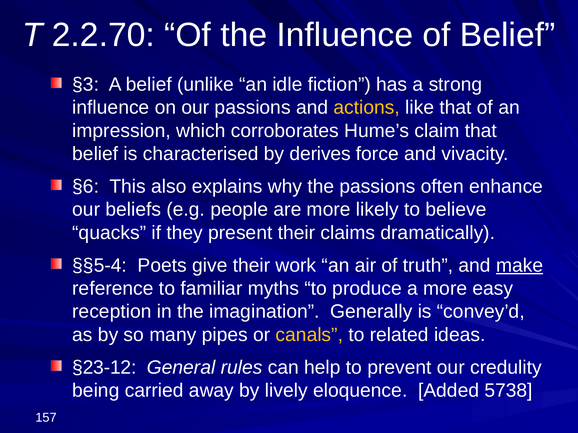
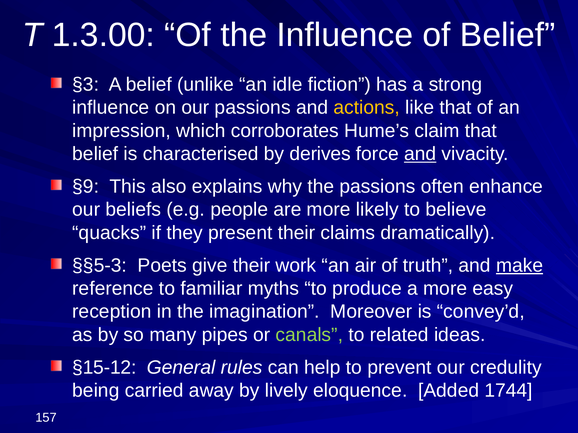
2.2.70: 2.2.70 -> 1.3.00 (103, 35)
and underline: none -> present (420, 154)
§6: §6 -> §9 (86, 187)
§§5-4: §§5-4 -> §§5-3 (100, 266)
Generally: Generally -> Moreover (371, 312)
canals colour: yellow -> light green (309, 335)
§23-12: §23-12 -> §15-12 (104, 368)
5738: 5738 -> 1744 (509, 391)
